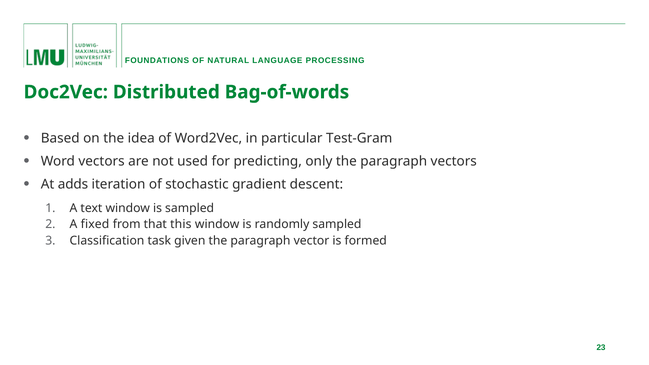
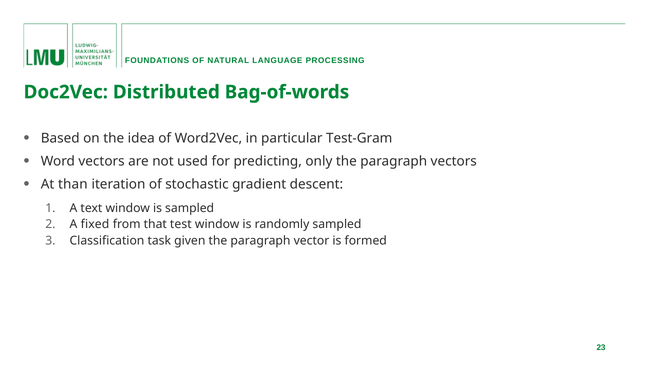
adds: adds -> than (73, 184)
this: this -> test (181, 225)
